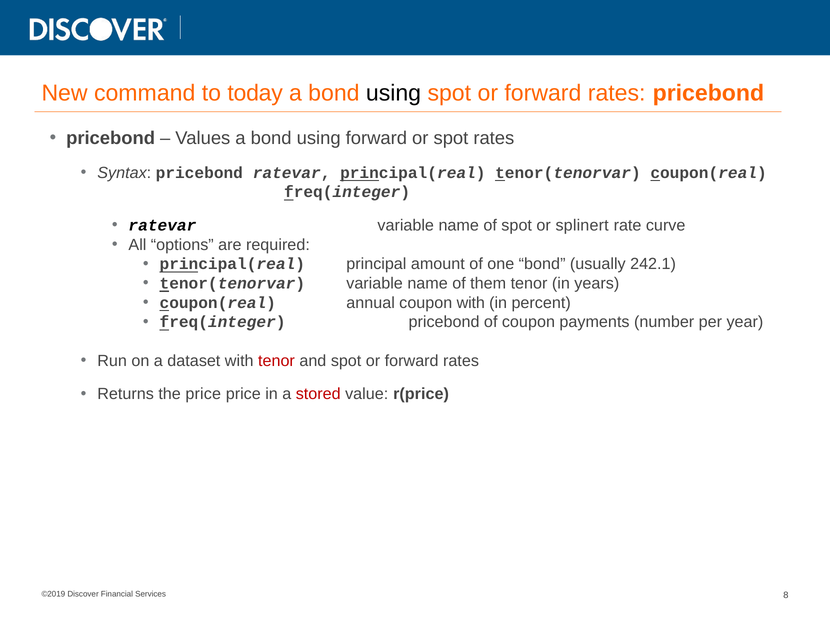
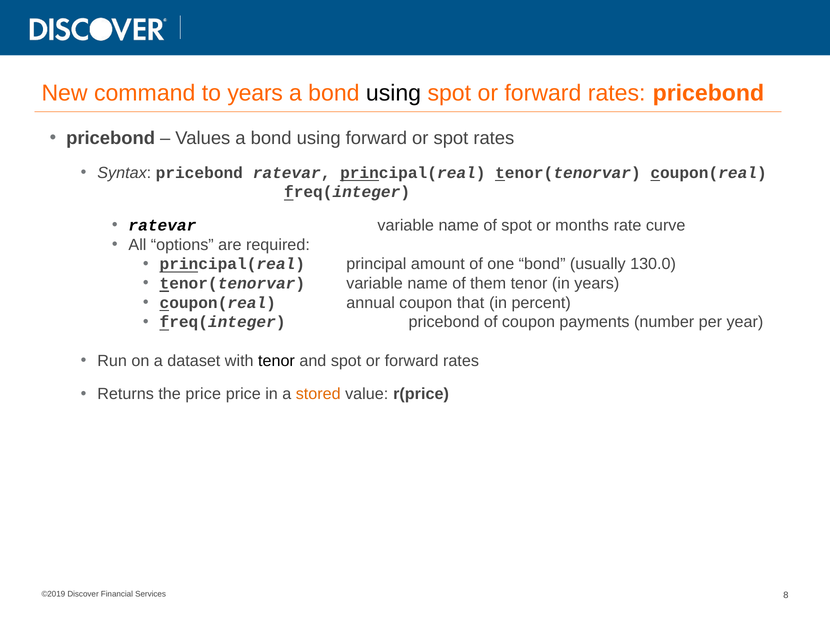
to today: today -> years (255, 93)
splinert: splinert -> months (582, 226)
242.1: 242.1 -> 130.0 (653, 264)
coupon with: with -> that (471, 303)
tenor colour: red -> black (276, 361)
stored colour: red -> orange (318, 394)
